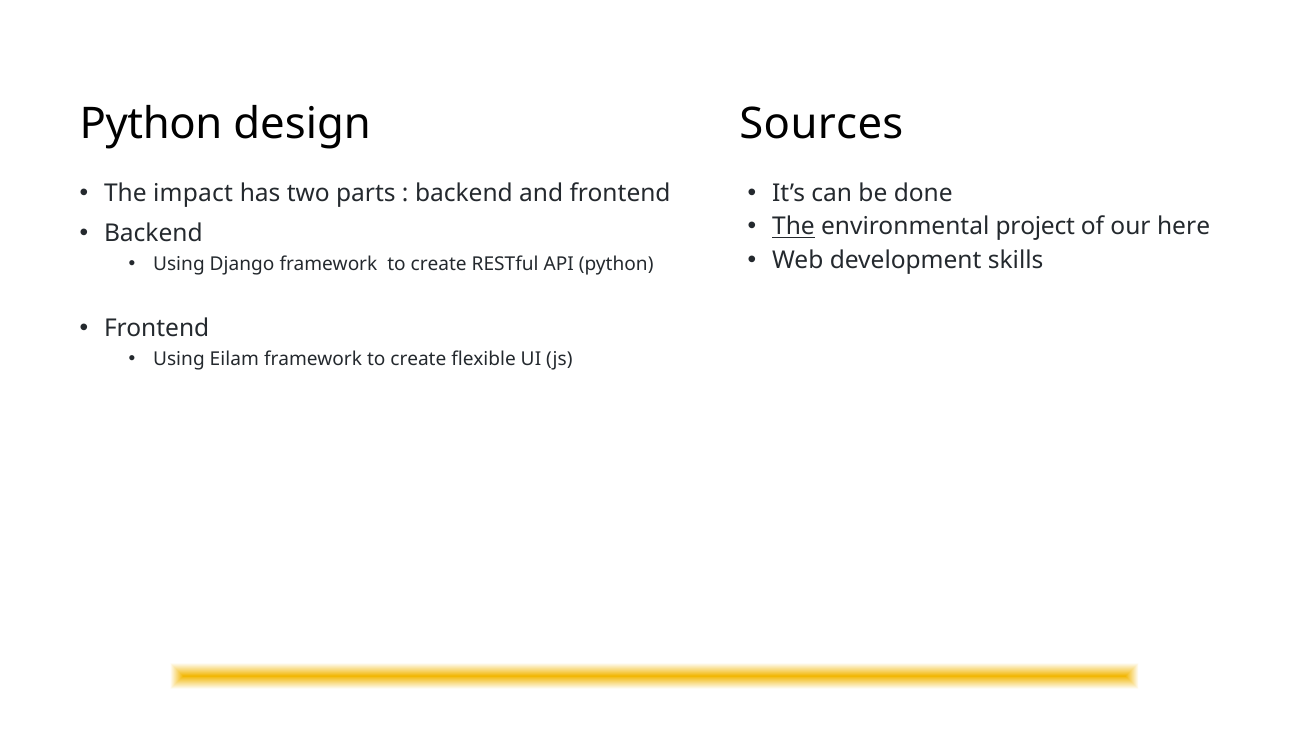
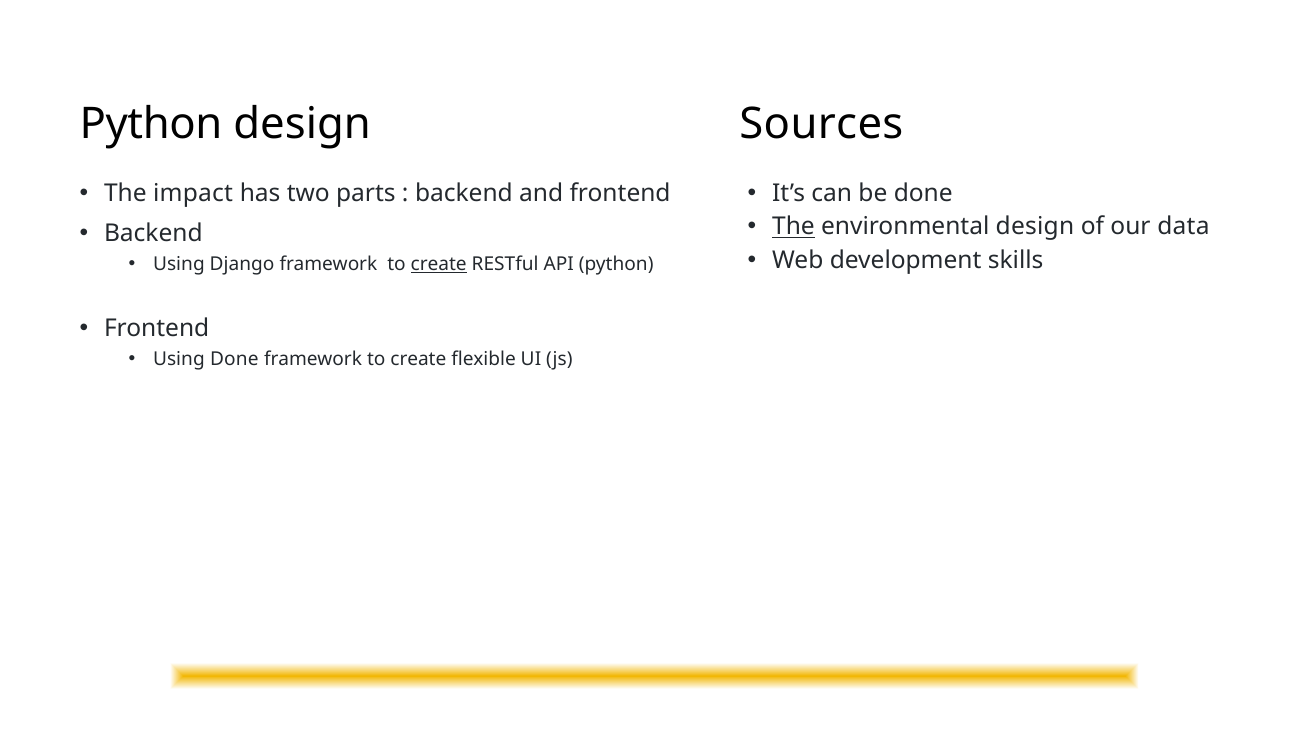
environmental project: project -> design (1035, 227)
here: here -> data (1183, 227)
create underline: none -> present (439, 264)
Using Eilam: Eilam -> Done (234, 359)
